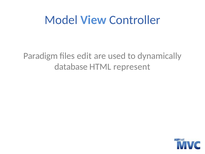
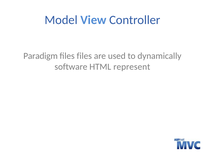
files edit: edit -> files (84, 56)
database: database -> software (71, 67)
